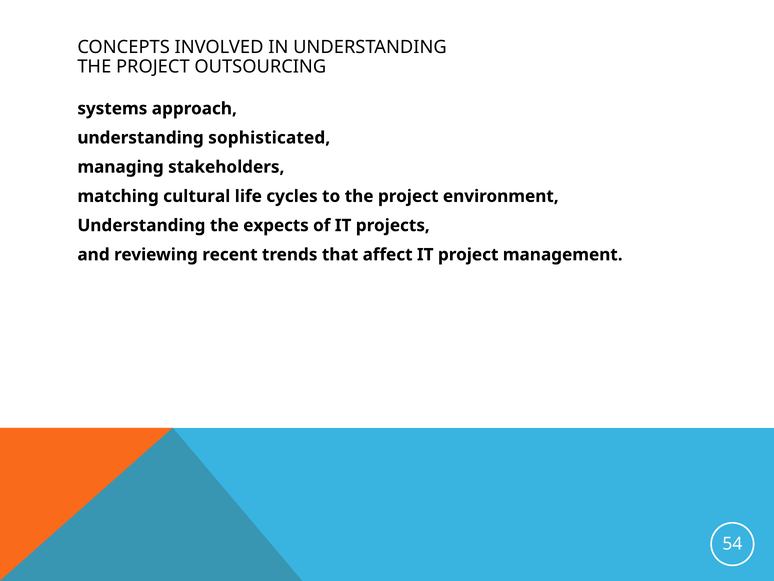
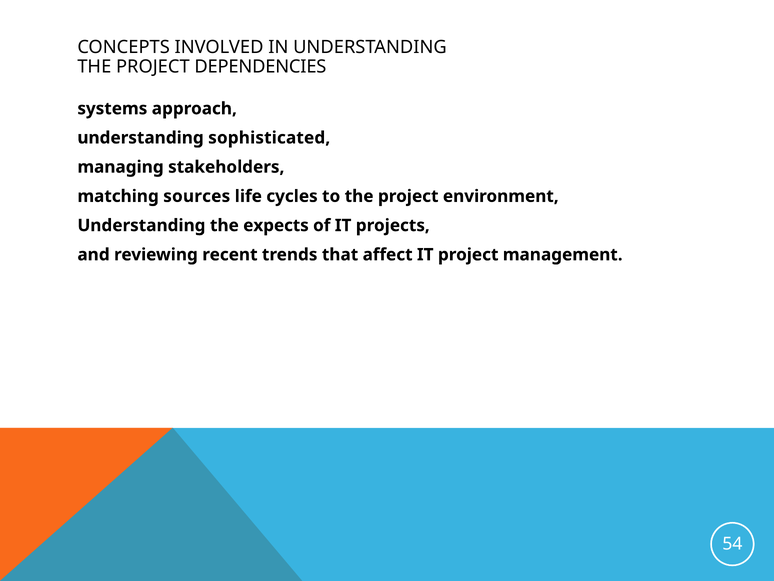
OUTSOURCING: OUTSOURCING -> DEPENDENCIES (260, 67)
cultural: cultural -> sources (197, 196)
